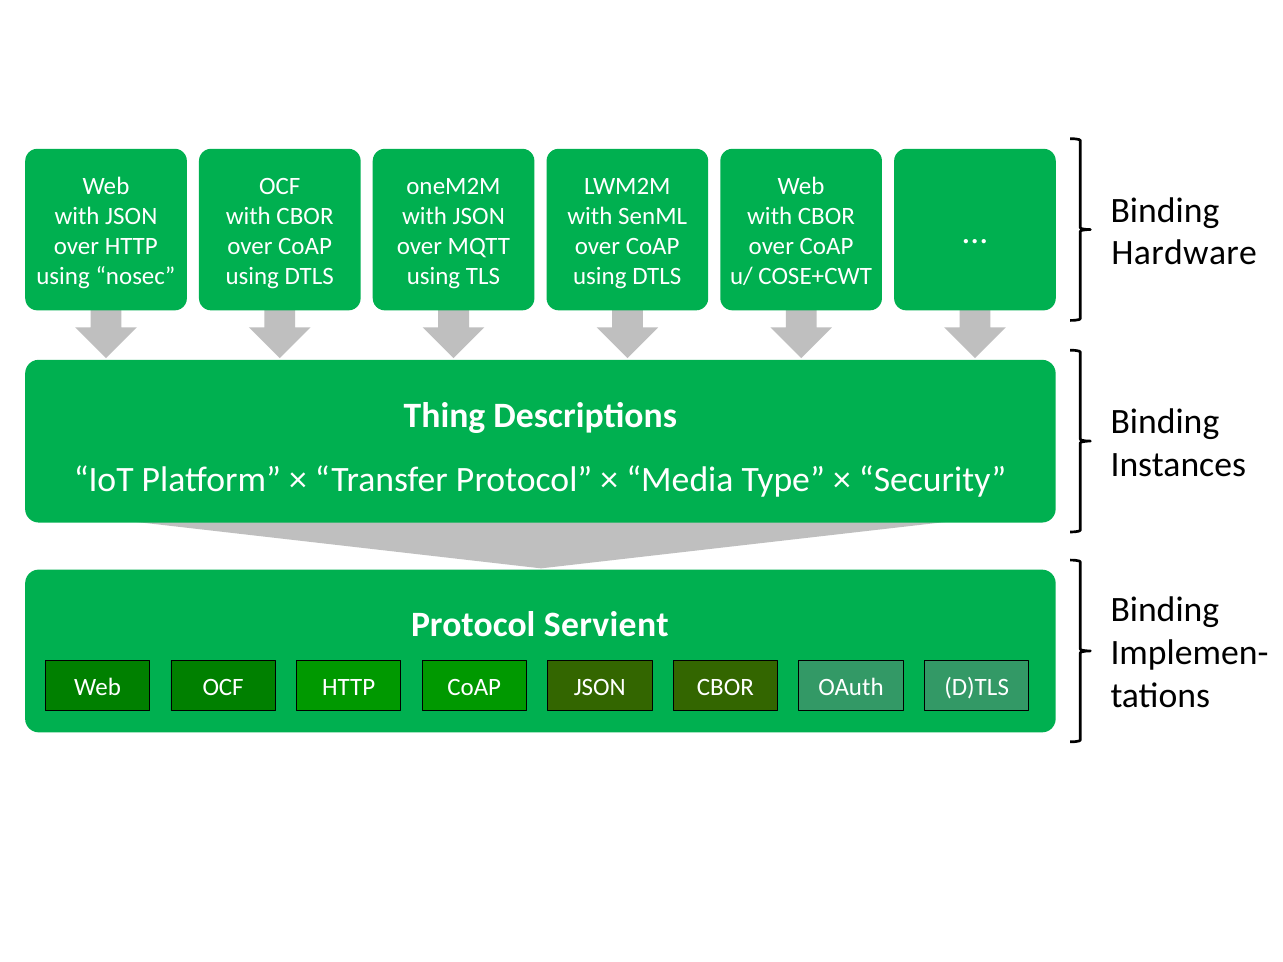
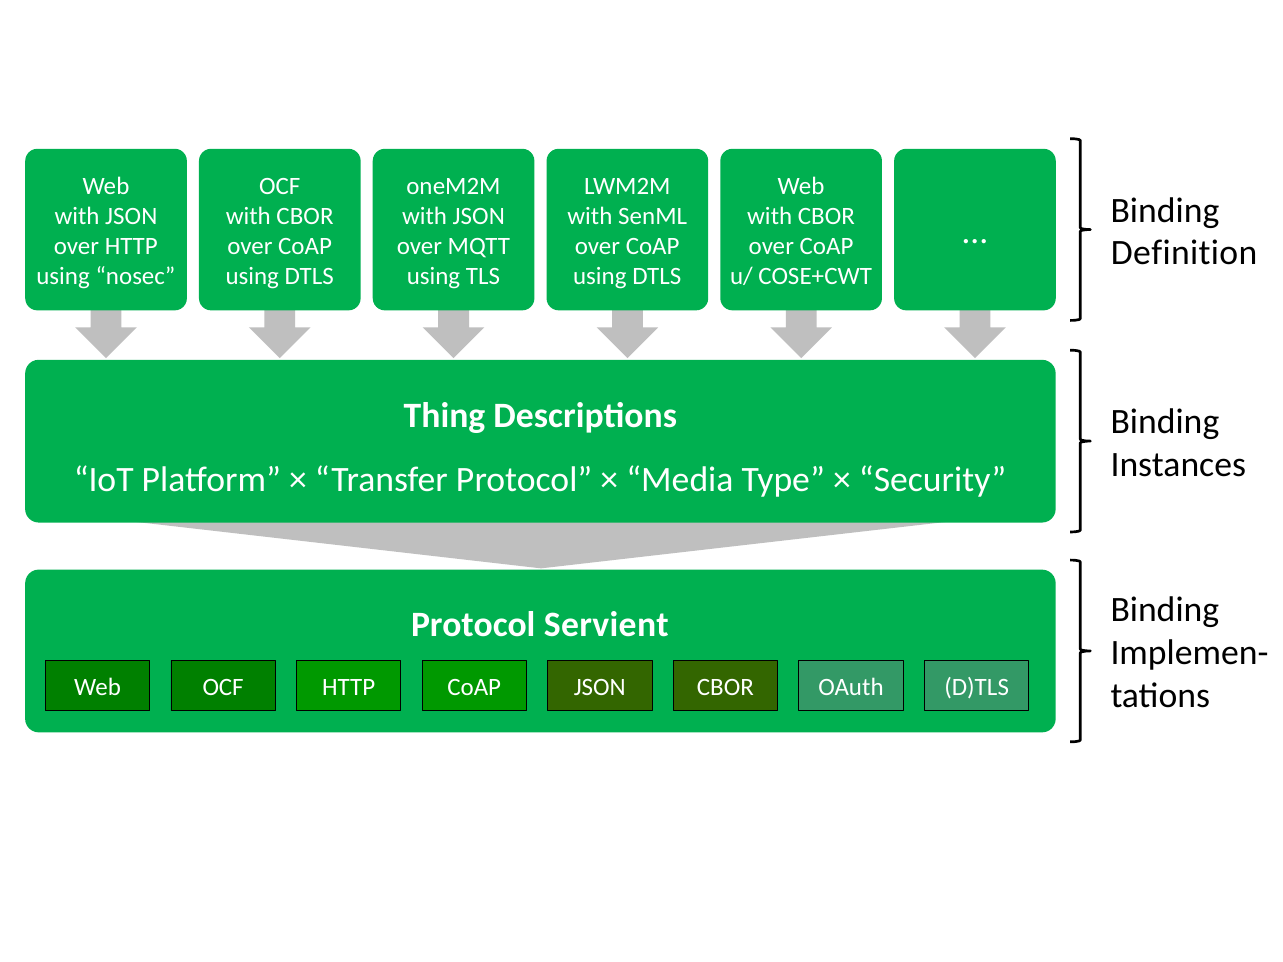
Hardware: Hardware -> Definition (1184, 253)
